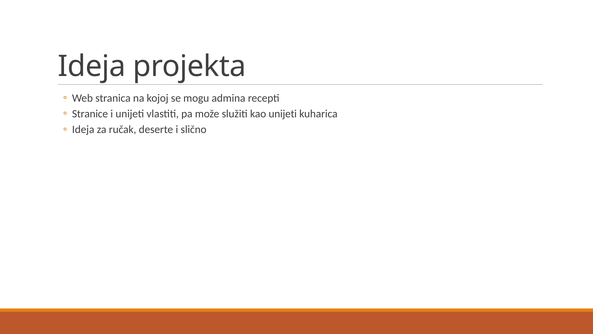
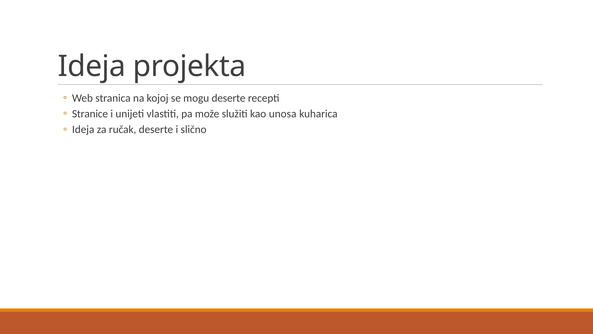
mogu admina: admina -> deserte (229, 98)
kao unijeti: unijeti -> unosa (283, 114)
